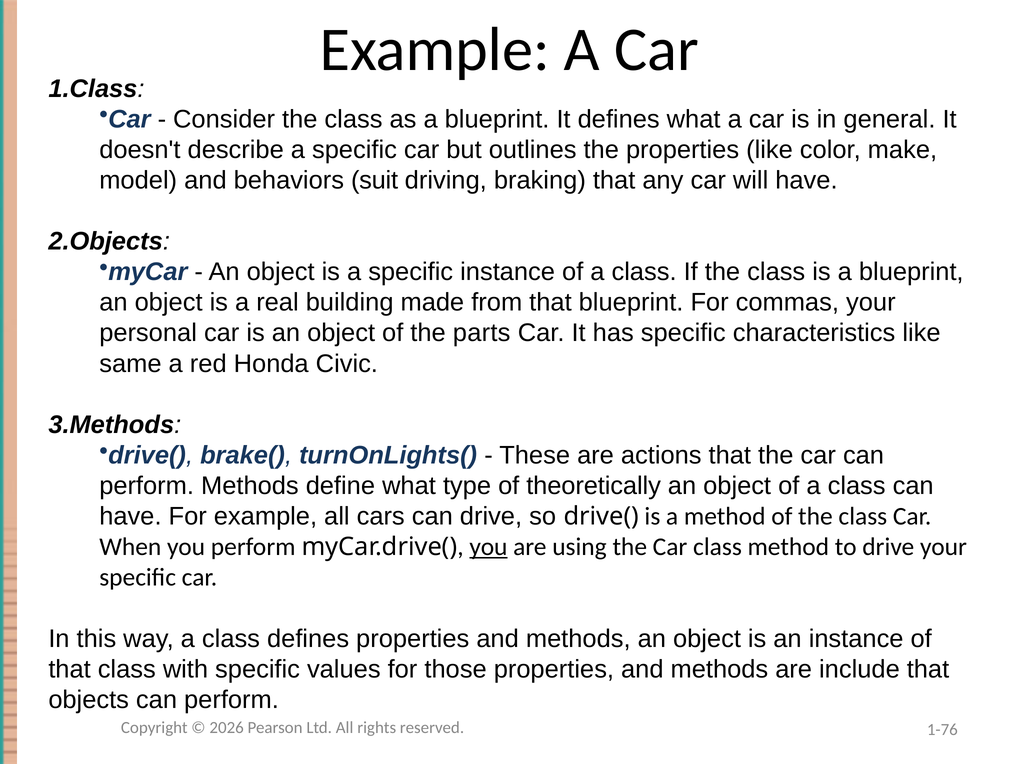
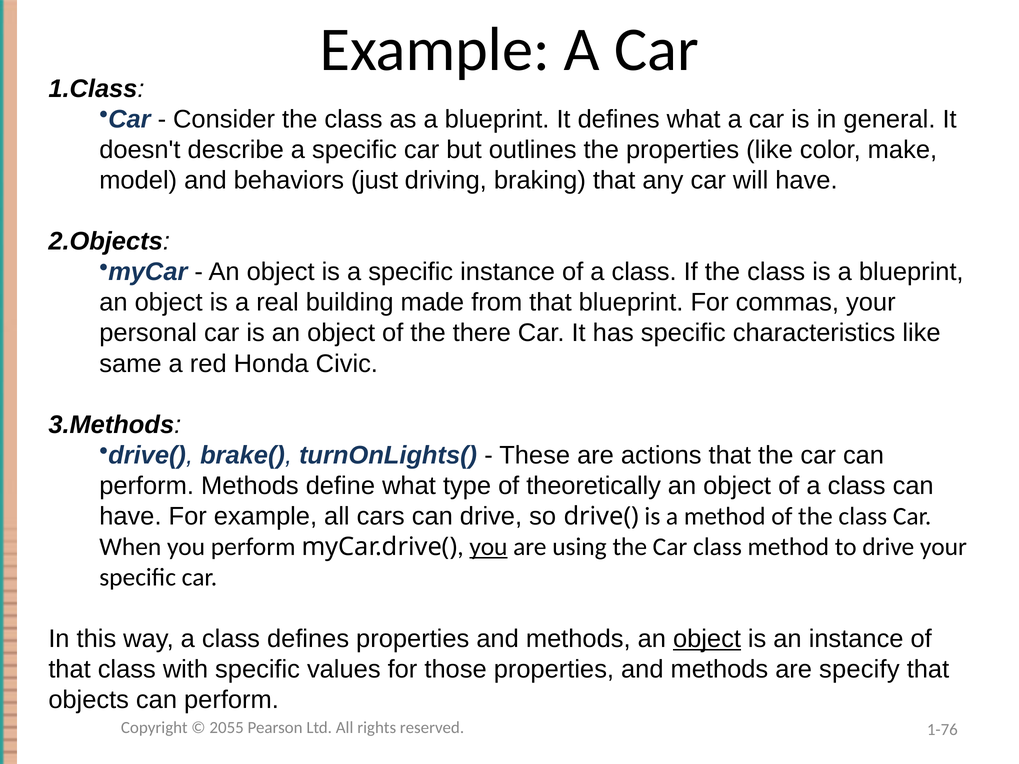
suit: suit -> just (375, 180)
parts: parts -> there (482, 333)
object underline: none -> present (707, 639)
include: include -> specify (859, 669)
2026: 2026 -> 2055 (227, 728)
